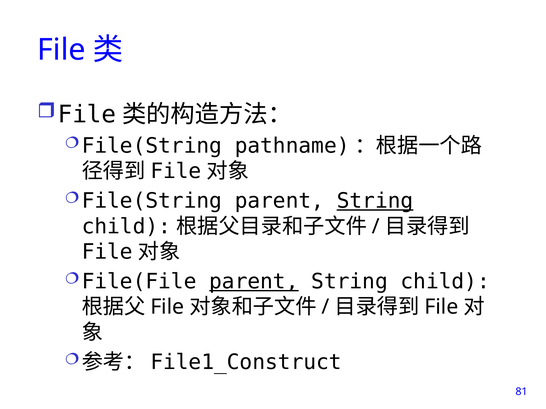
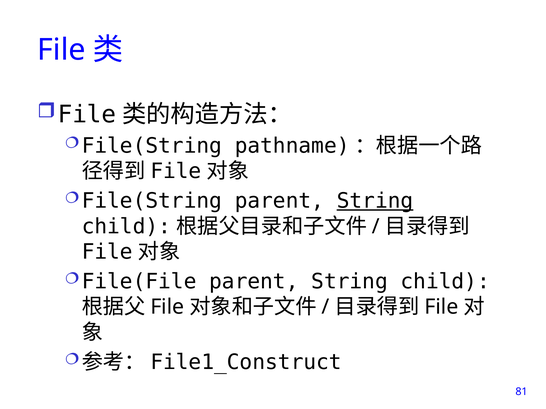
parent underline: present -> none (254, 282)
